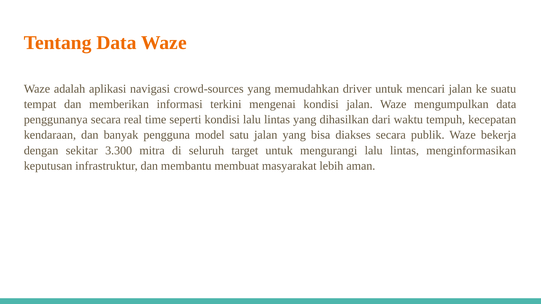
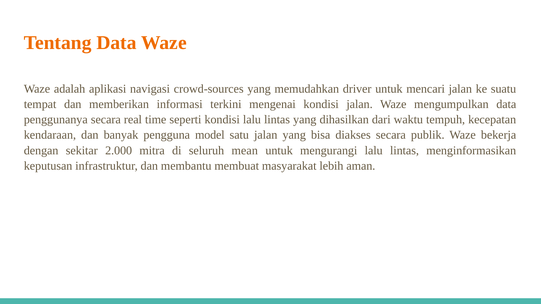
3.300: 3.300 -> 2.000 (119, 151)
target: target -> mean (245, 151)
